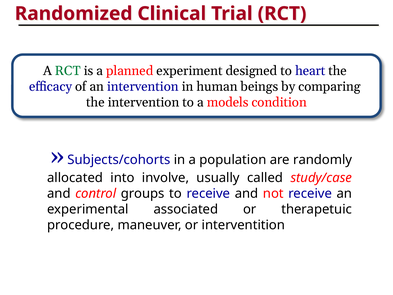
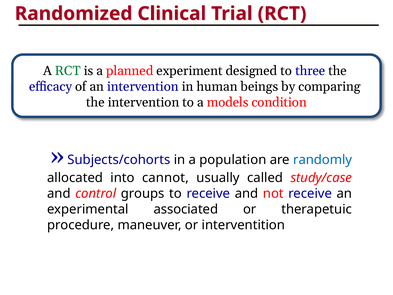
heart: heart -> three (310, 71)
randomly colour: black -> blue (323, 160)
involve: involve -> cannot (165, 178)
